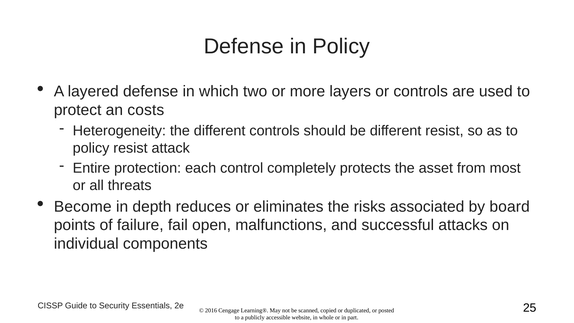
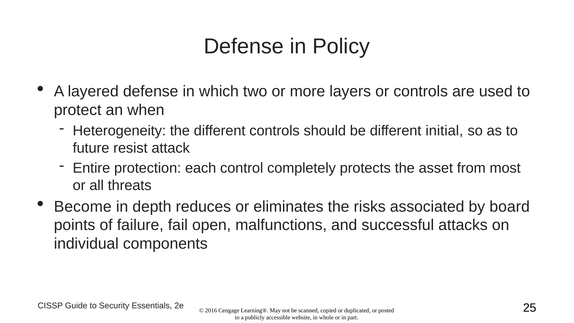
costs: costs -> when (146, 110)
different resist: resist -> initial (444, 131)
policy: policy -> future (91, 148)
